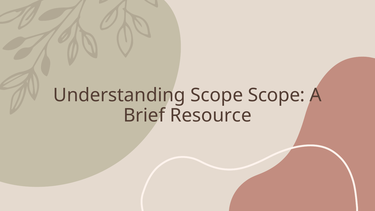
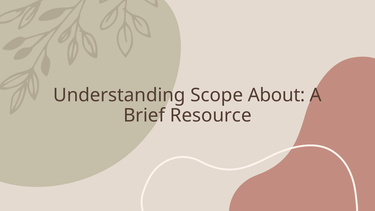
Scope Scope: Scope -> About (276, 95)
